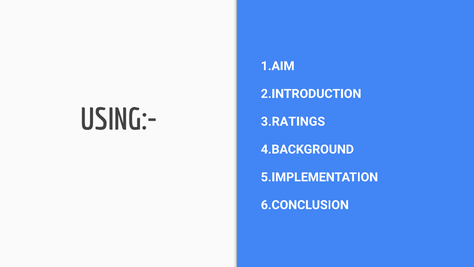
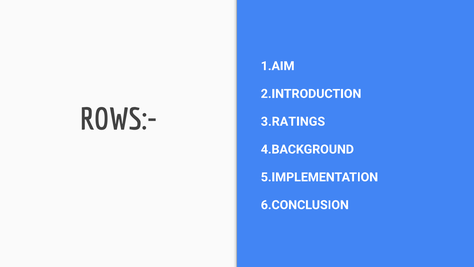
USING:-: USING:- -> ROWS:- (119, 120)
